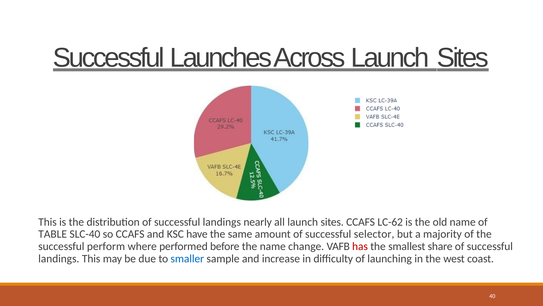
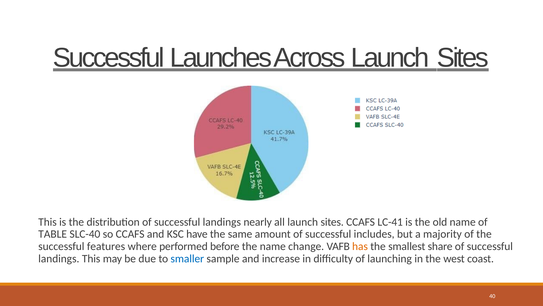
LC-62: LC-62 -> LC-41 (390, 222)
selector: selector -> includes (374, 234)
perform: perform -> features (106, 246)
has colour: red -> orange (360, 246)
